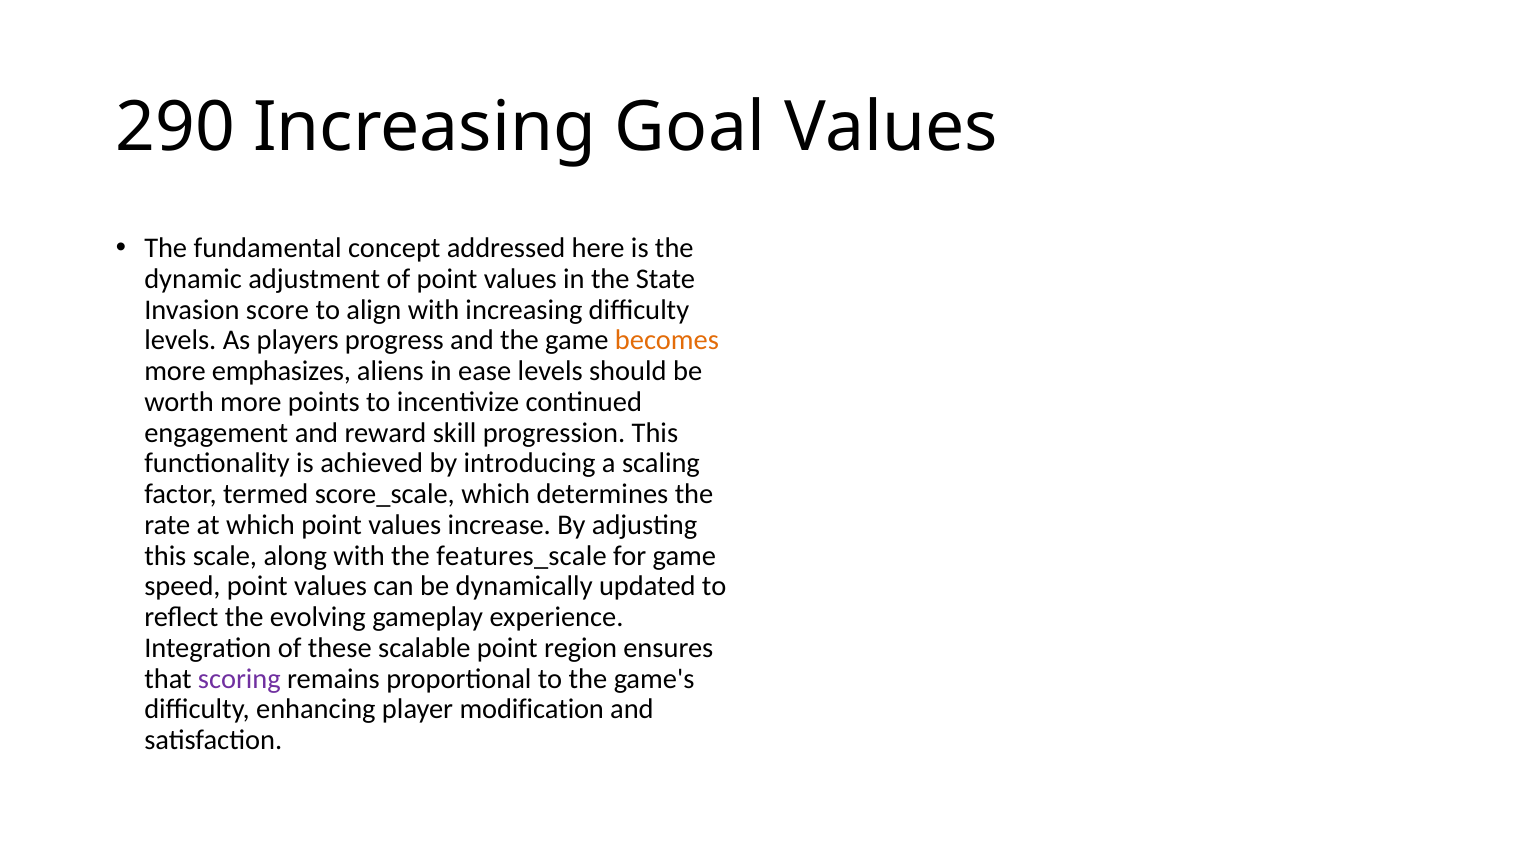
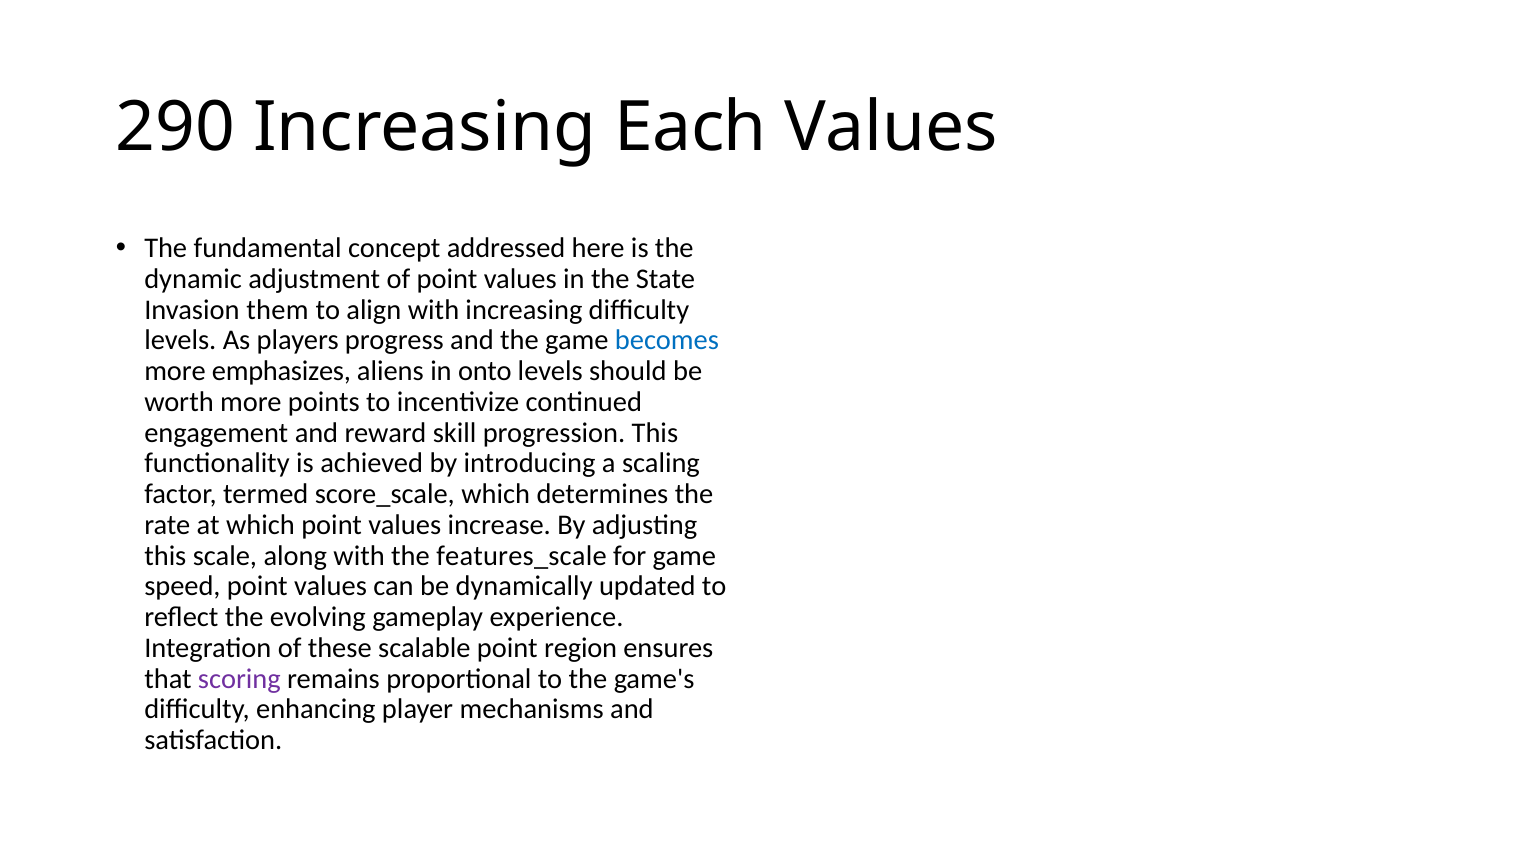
Goal: Goal -> Each (691, 128)
score: score -> them (277, 310)
becomes colour: orange -> blue (667, 341)
ease: ease -> onto (485, 371)
modification: modification -> mechanisms (532, 710)
